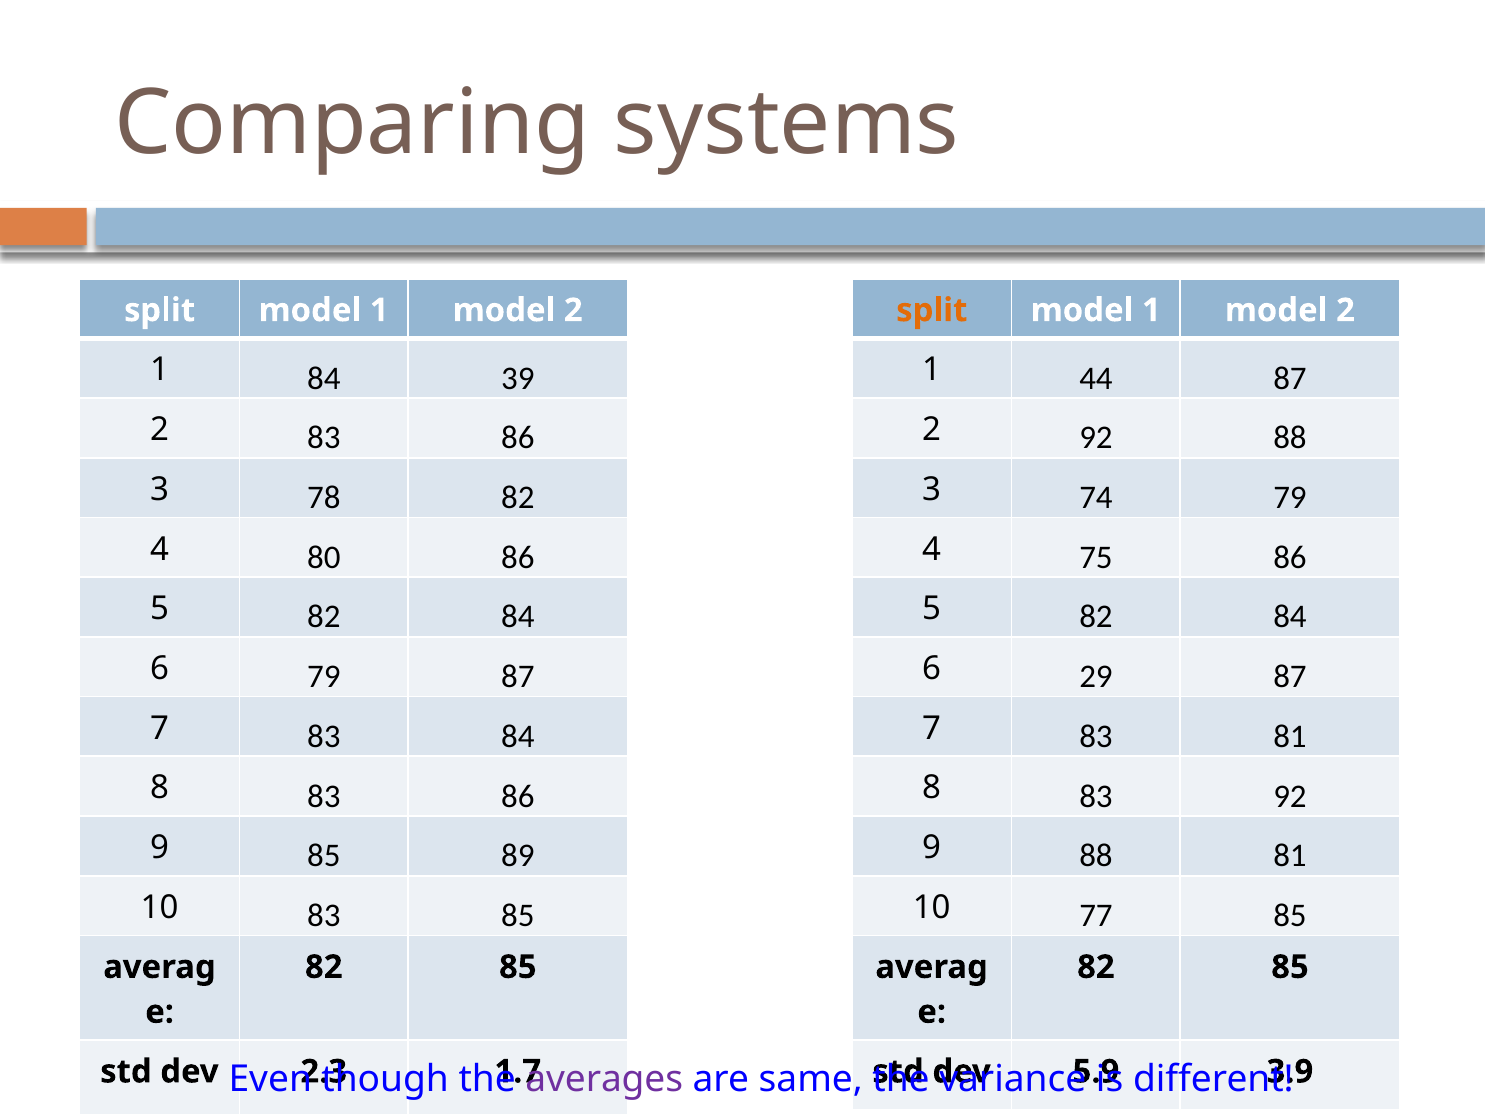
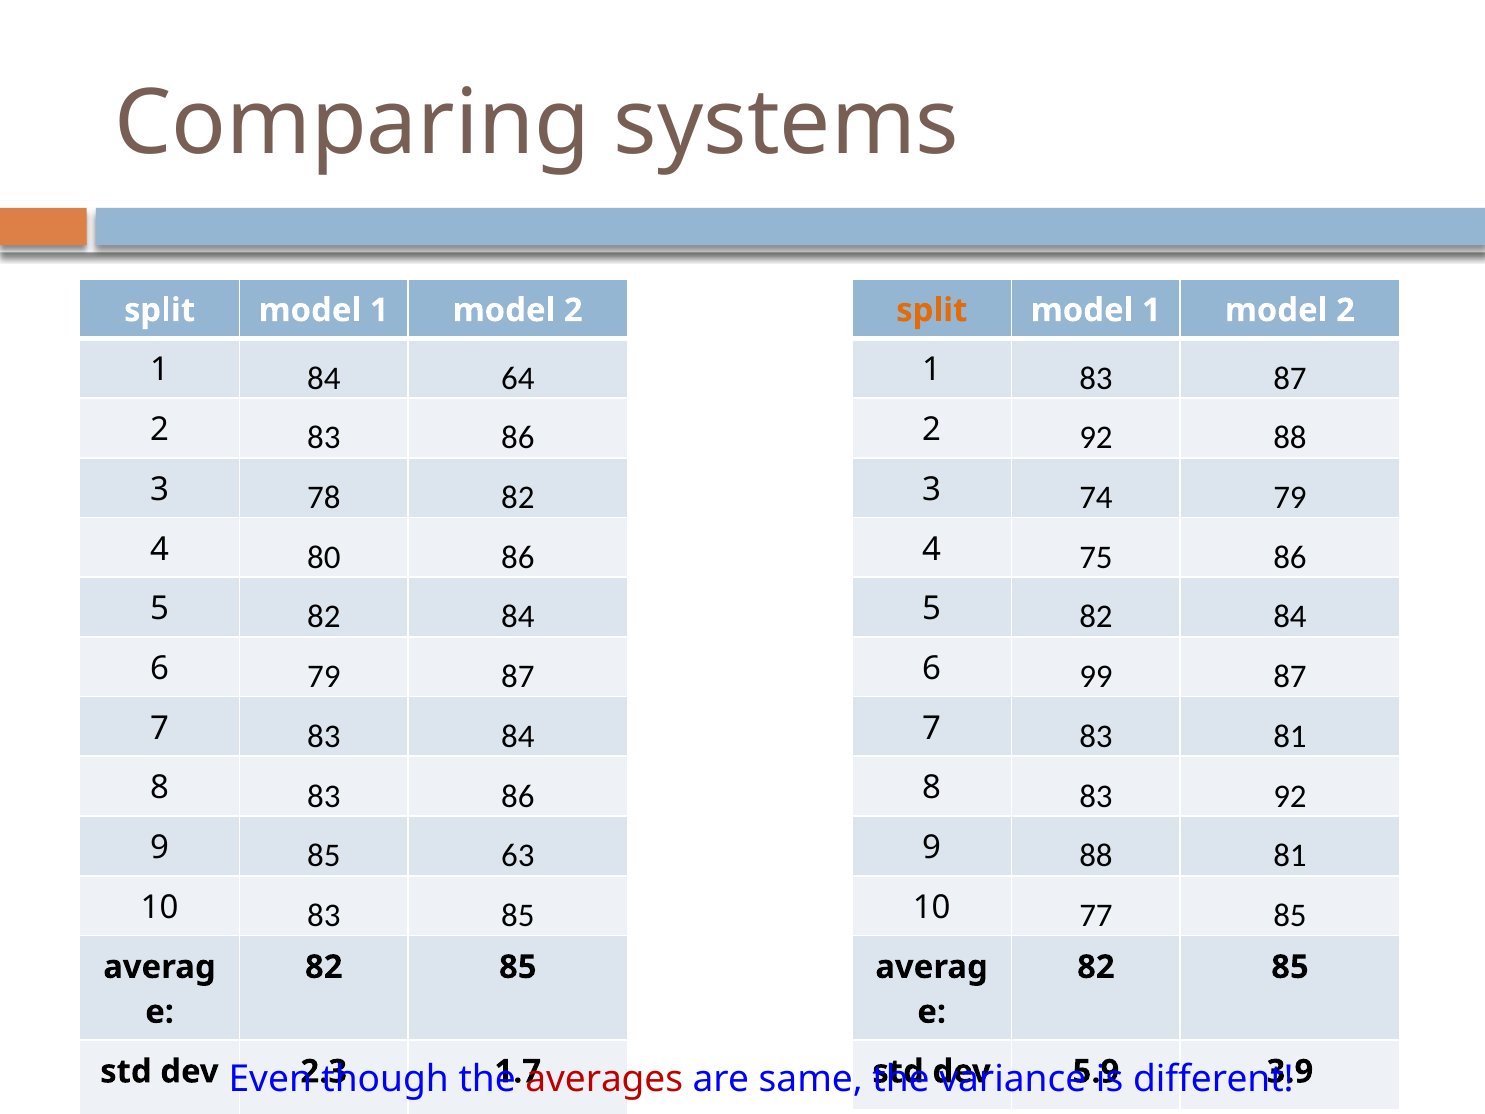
39: 39 -> 64 (518, 378)
1 44: 44 -> 83 (1096, 378)
29: 29 -> 99 (1096, 677)
89: 89 -> 63 (518, 856)
averages colour: purple -> red (604, 1079)
